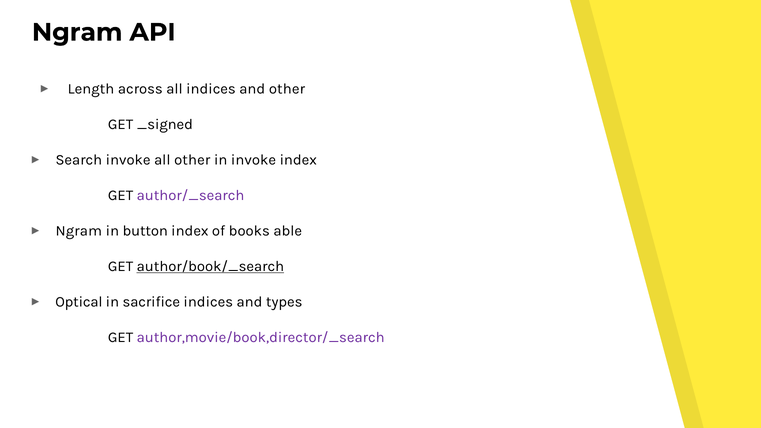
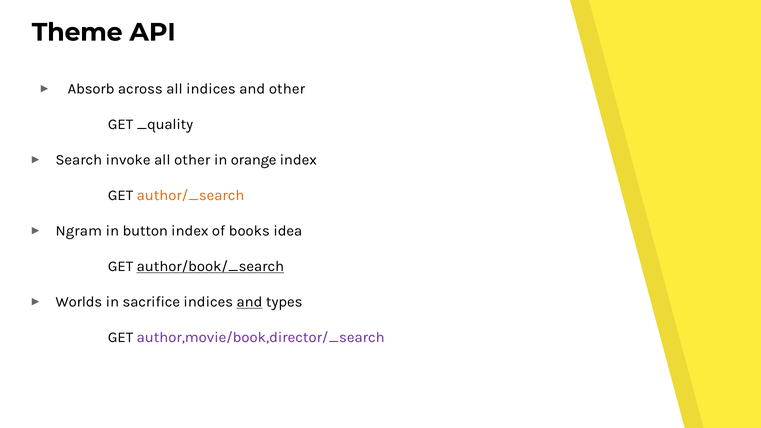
Ngram: Ngram -> Theme (77, 32)
Length: Length -> Absorb (91, 89)
_signed: _signed -> _quality (165, 124)
in invoke: invoke -> orange (254, 160)
author/_search colour: purple -> orange (191, 195)
able: able -> idea (288, 231)
Optical: Optical -> Worlds (79, 302)
and underline: none -> present (249, 302)
